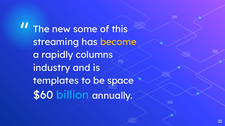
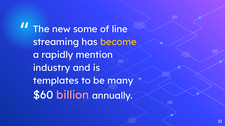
this: this -> line (120, 29)
columns: columns -> mention (94, 55)
space: space -> many (120, 81)
billion colour: light blue -> pink (73, 96)
